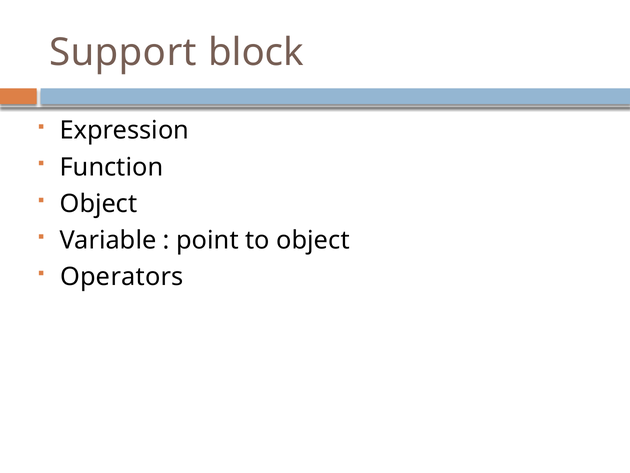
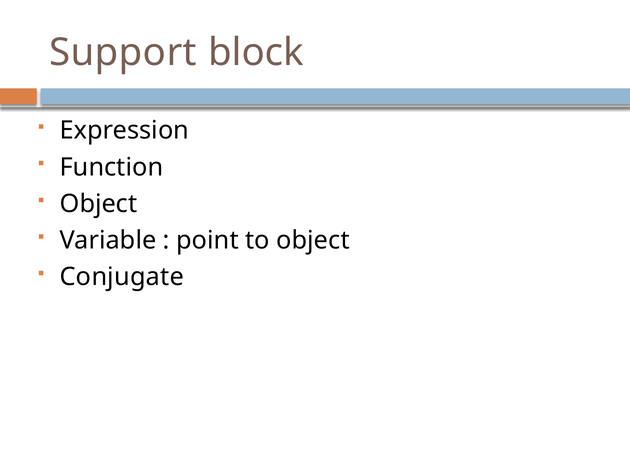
Operators: Operators -> Conjugate (122, 277)
